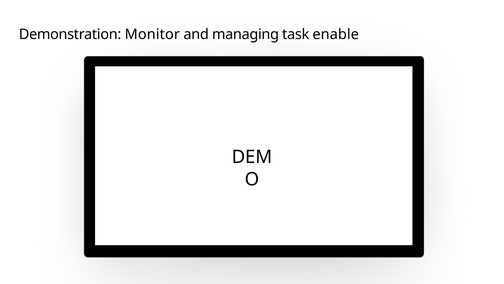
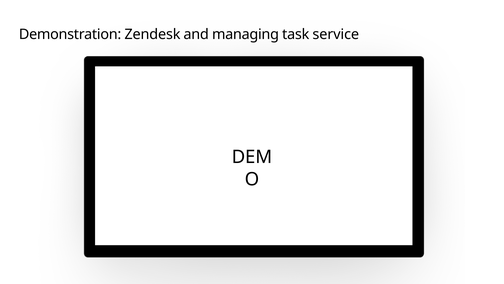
Monitor: Monitor -> Zendesk (152, 34)
enable: enable -> service (336, 34)
